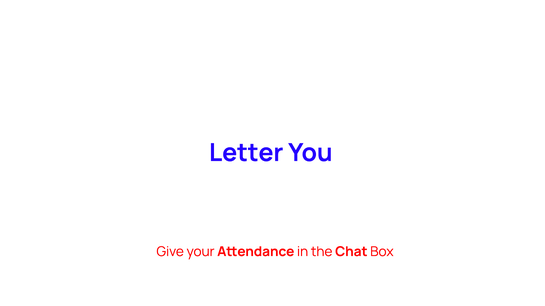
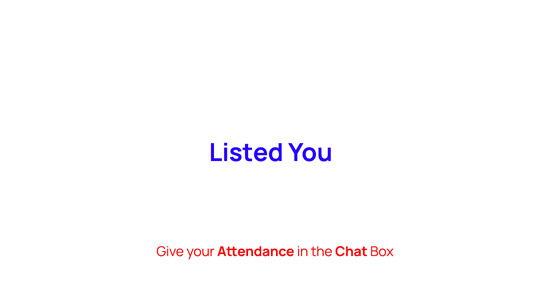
Letter: Letter -> Listed (246, 153)
